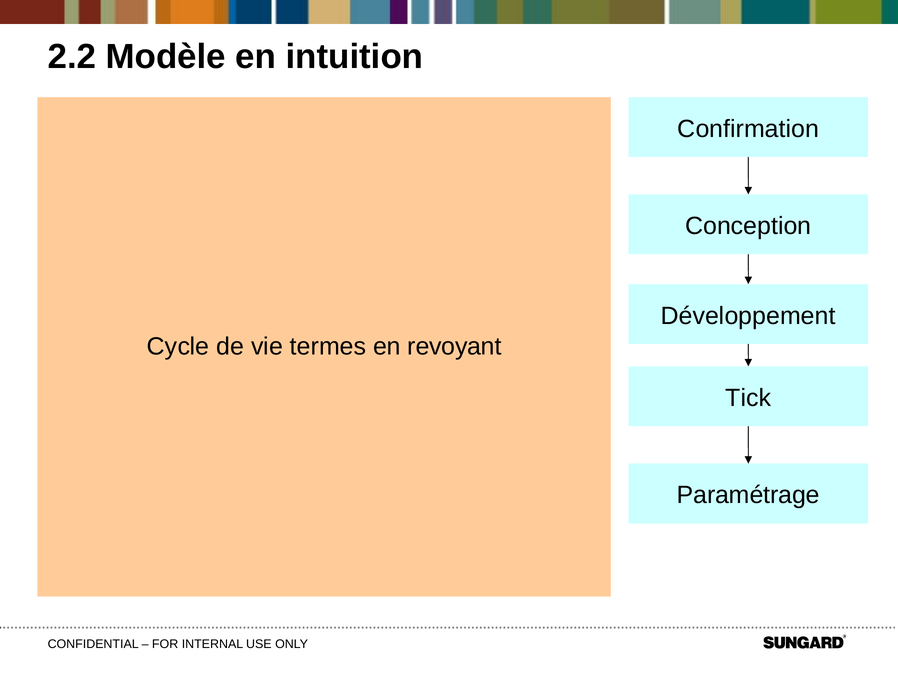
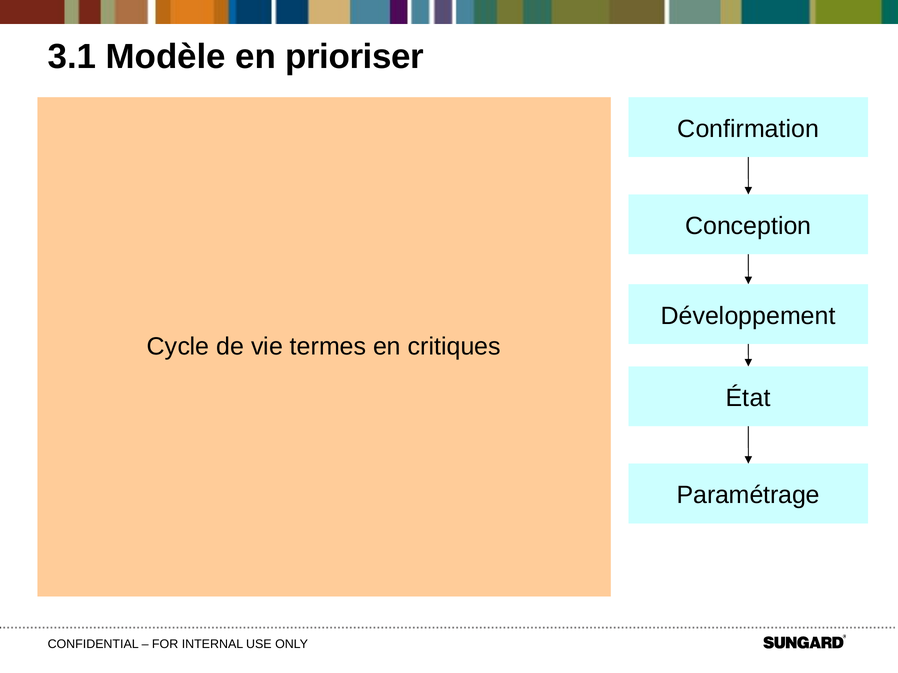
2.2: 2.2 -> 3.1 (72, 57)
intuition: intuition -> prioriser (355, 57)
revoyant: revoyant -> critiques (454, 347)
Tick: Tick -> État (748, 398)
